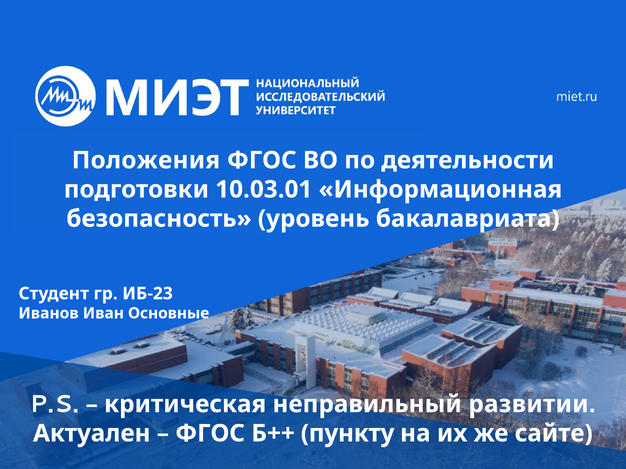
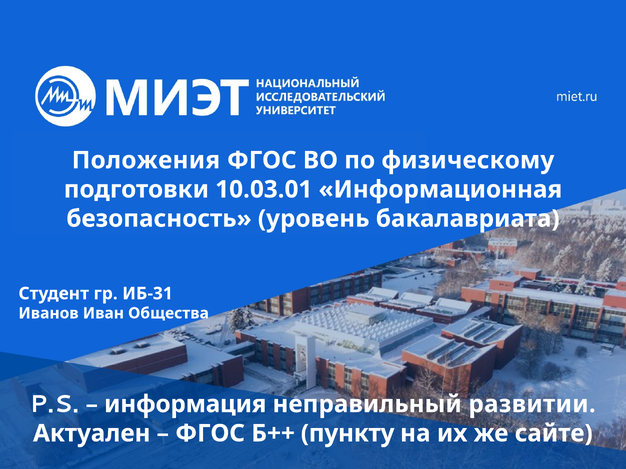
деятельности: деятельности -> физическому (468, 160)
ИБ-23: ИБ-23 -> ИБ-31 (148, 294)
Основные: Основные -> Общества (169, 314)
критическая: критическая -> информация (185, 405)
